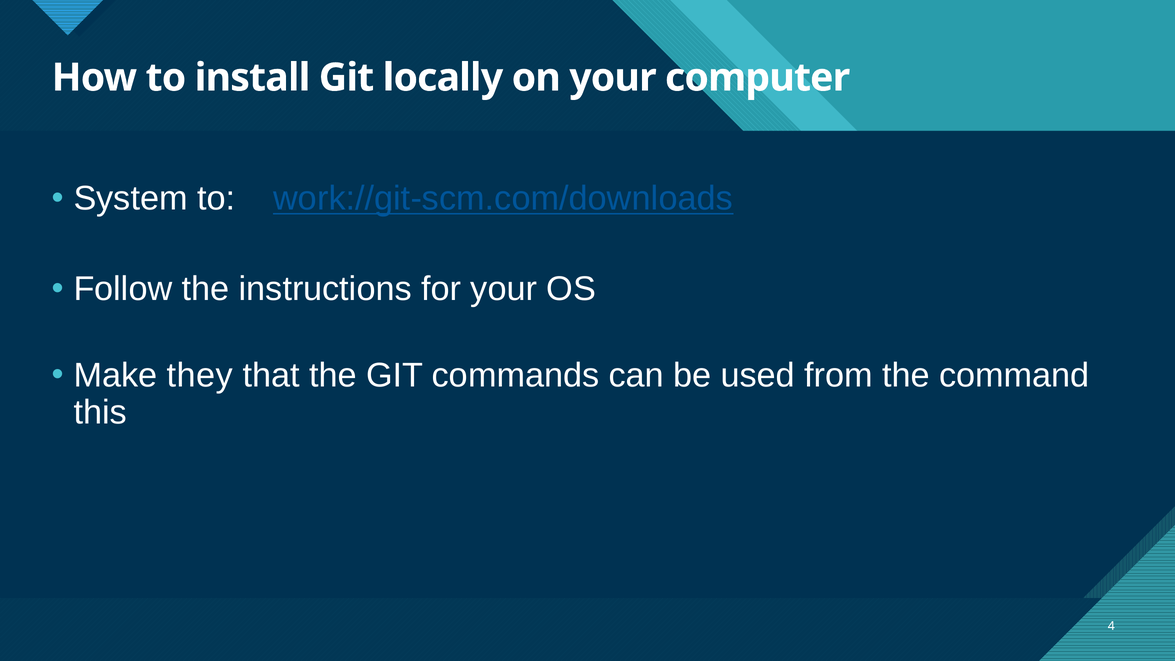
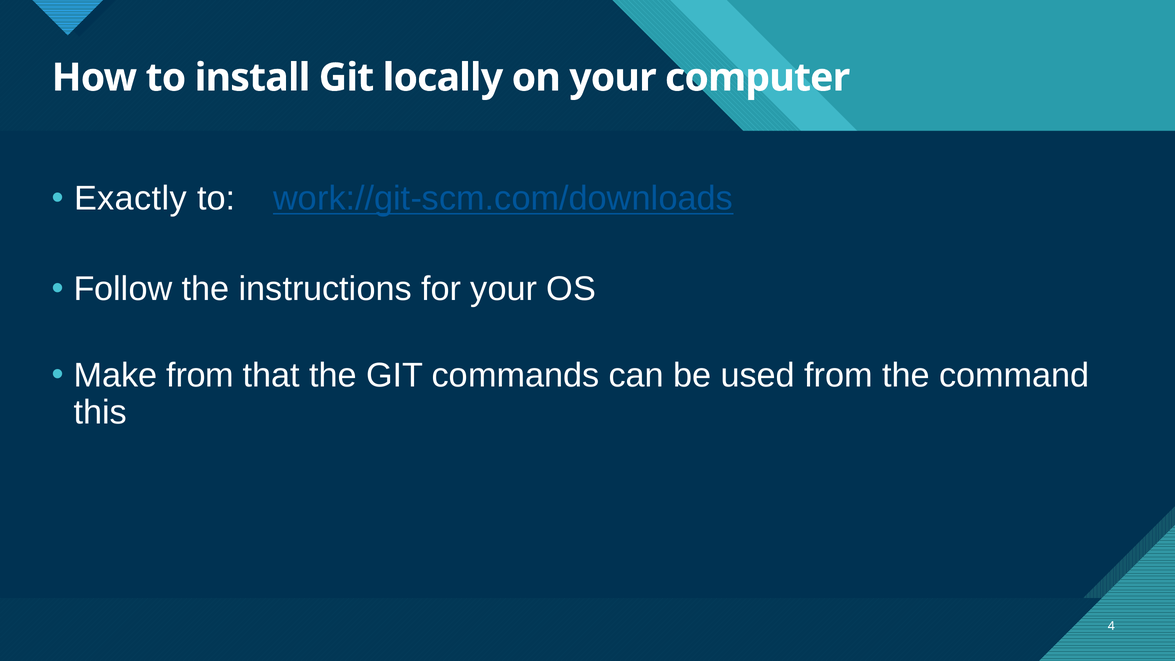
System: System -> Exactly (130, 199)
Make they: they -> from (200, 375)
